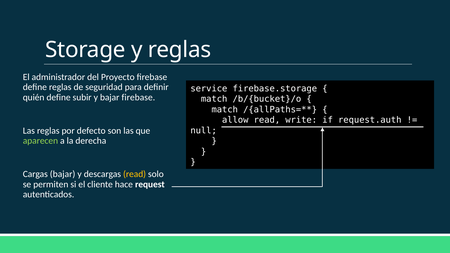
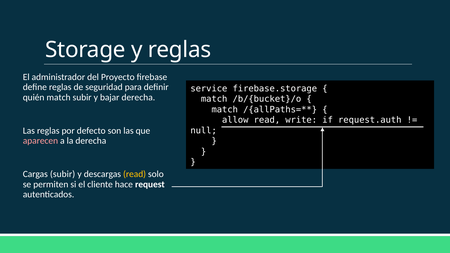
quién define: define -> match (59, 97)
bajar firebase: firebase -> derecha (138, 97)
aparecen colour: light green -> pink (40, 141)
Cargas bajar: bajar -> subir (63, 174)
